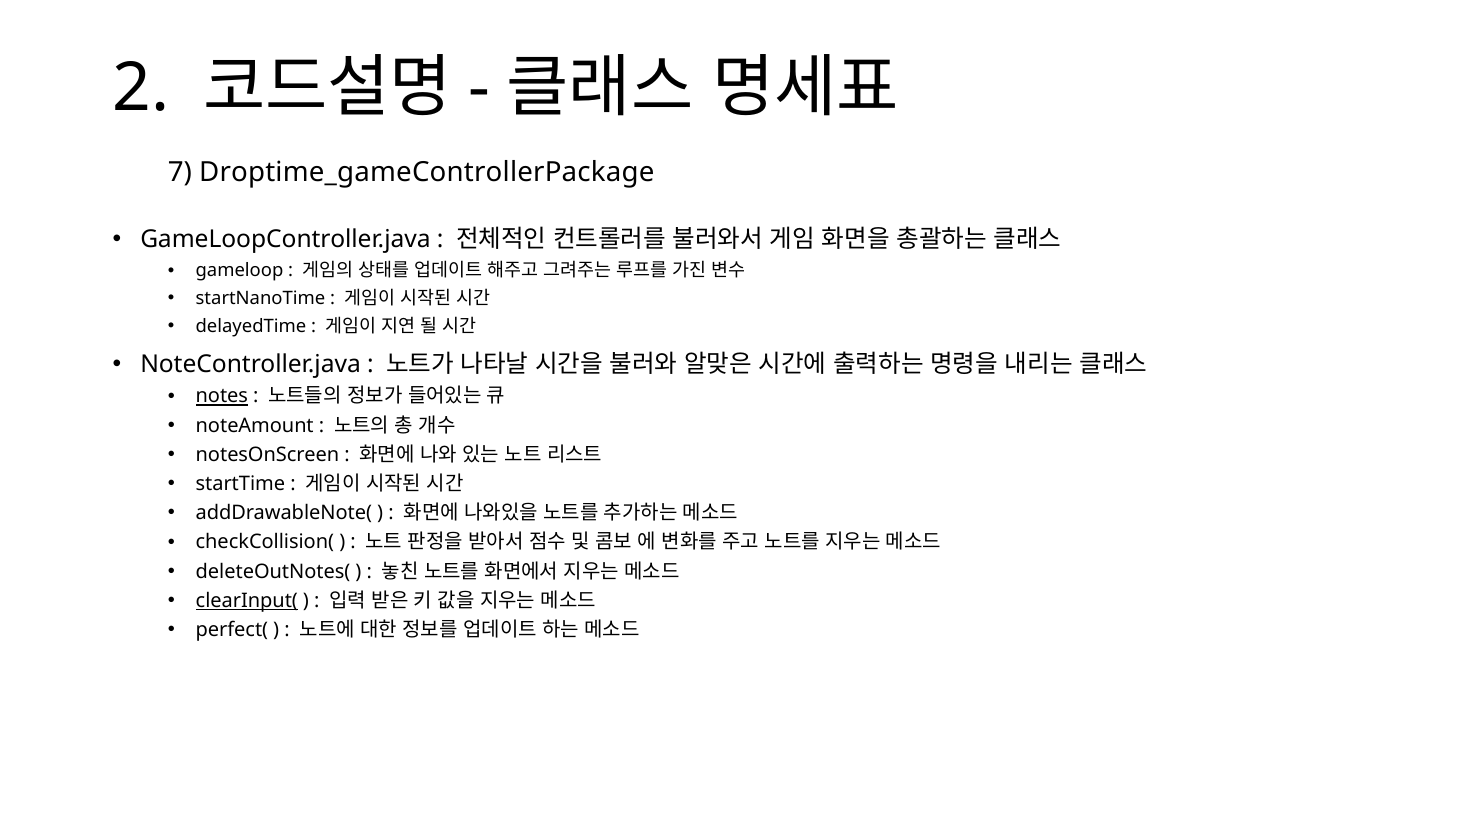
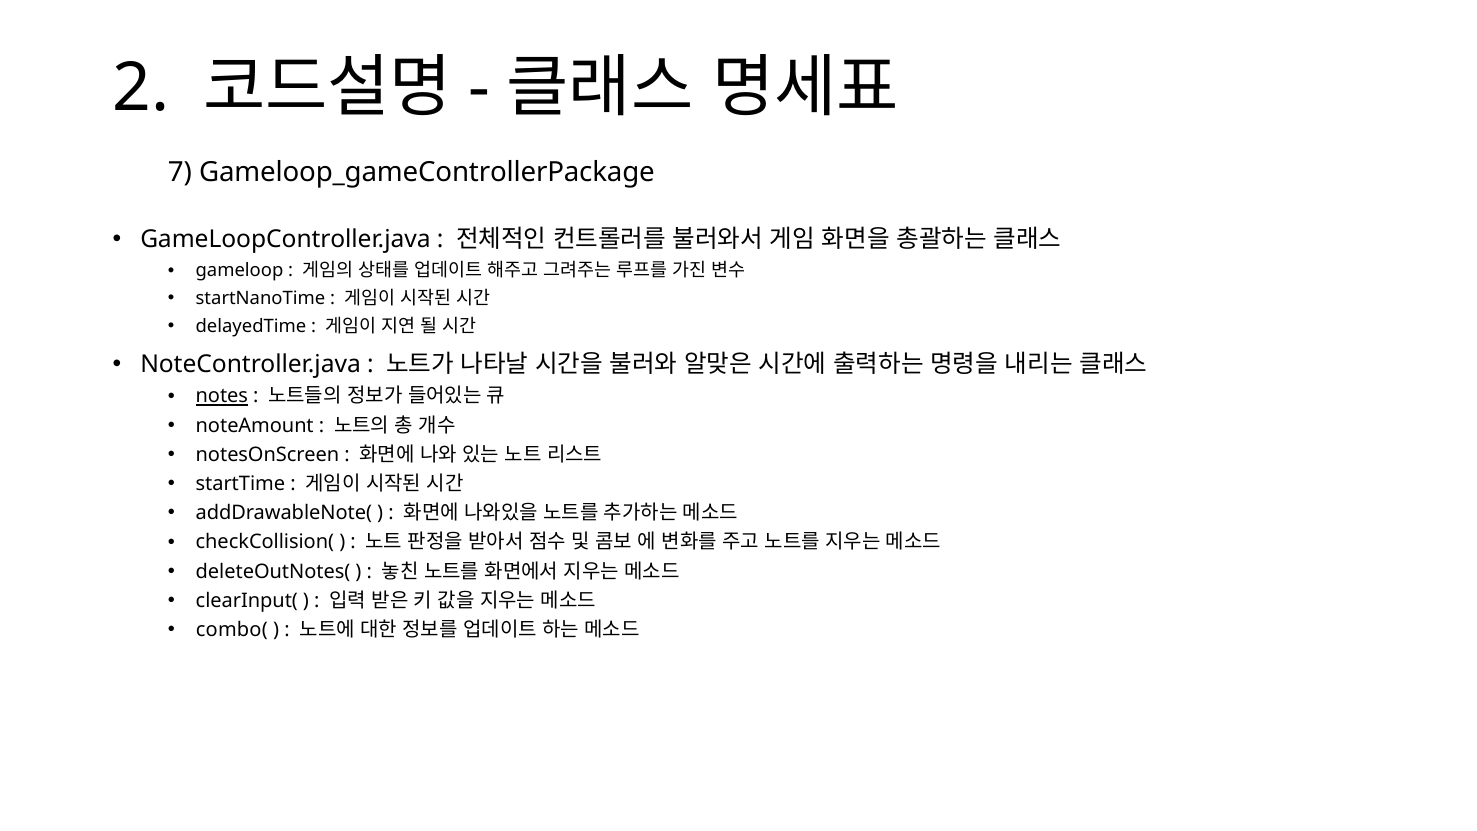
Droptime_gameControllerPackage: Droptime_gameControllerPackage -> Gameloop_gameControllerPackage (427, 172)
clearInput( underline: present -> none (247, 600)
perfect(: perfect( -> combo( (232, 630)
